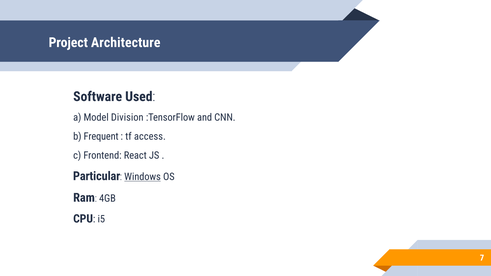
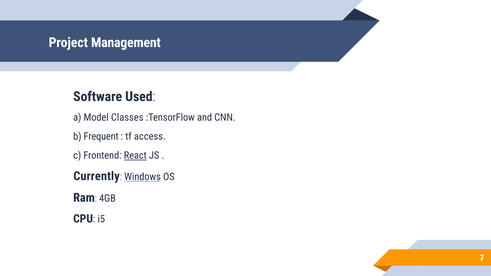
Architecture: Architecture -> Management (126, 43)
Division: Division -> Classes (127, 118)
React underline: none -> present (135, 156)
Particular: Particular -> Currently (96, 176)
